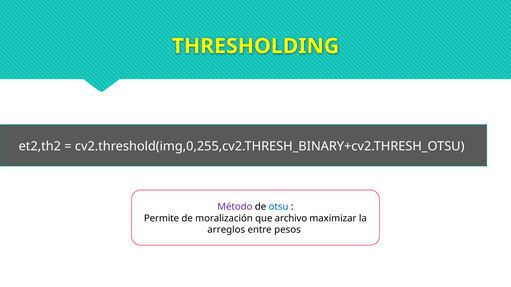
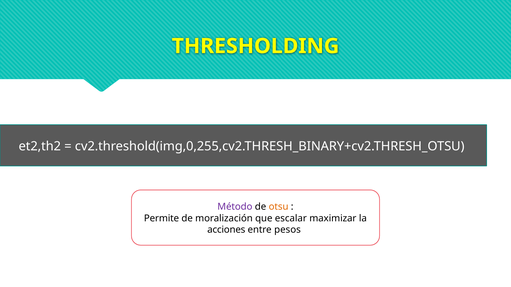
otsu colour: blue -> orange (279, 207)
archivo: archivo -> escalar (291, 219)
arreglos: arreglos -> acciones (226, 230)
